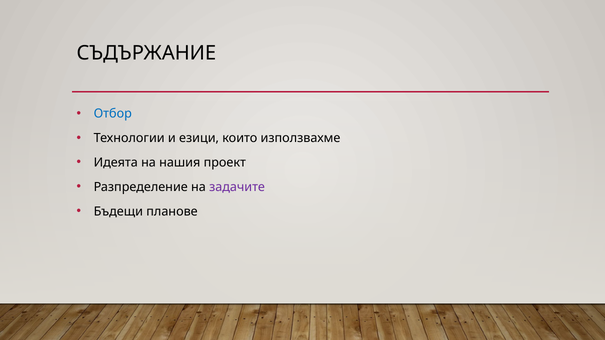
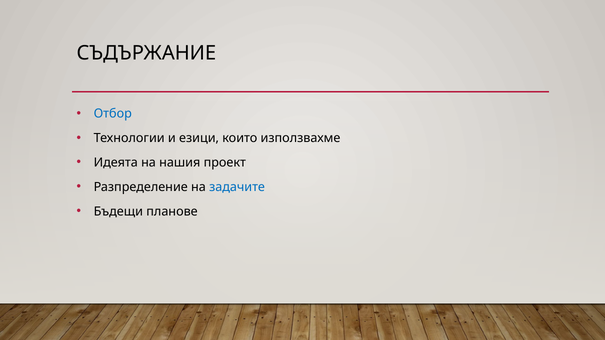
задачите colour: purple -> blue (237, 187)
